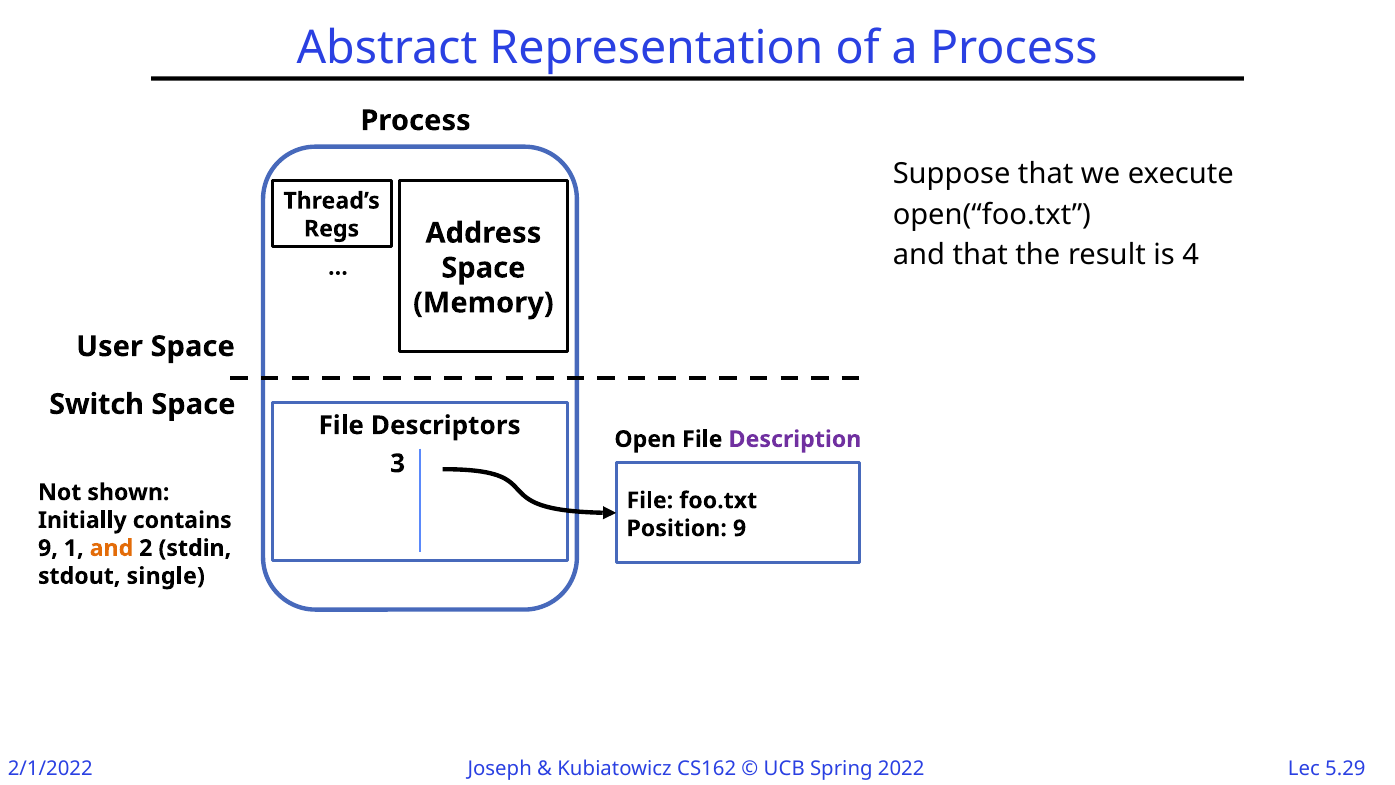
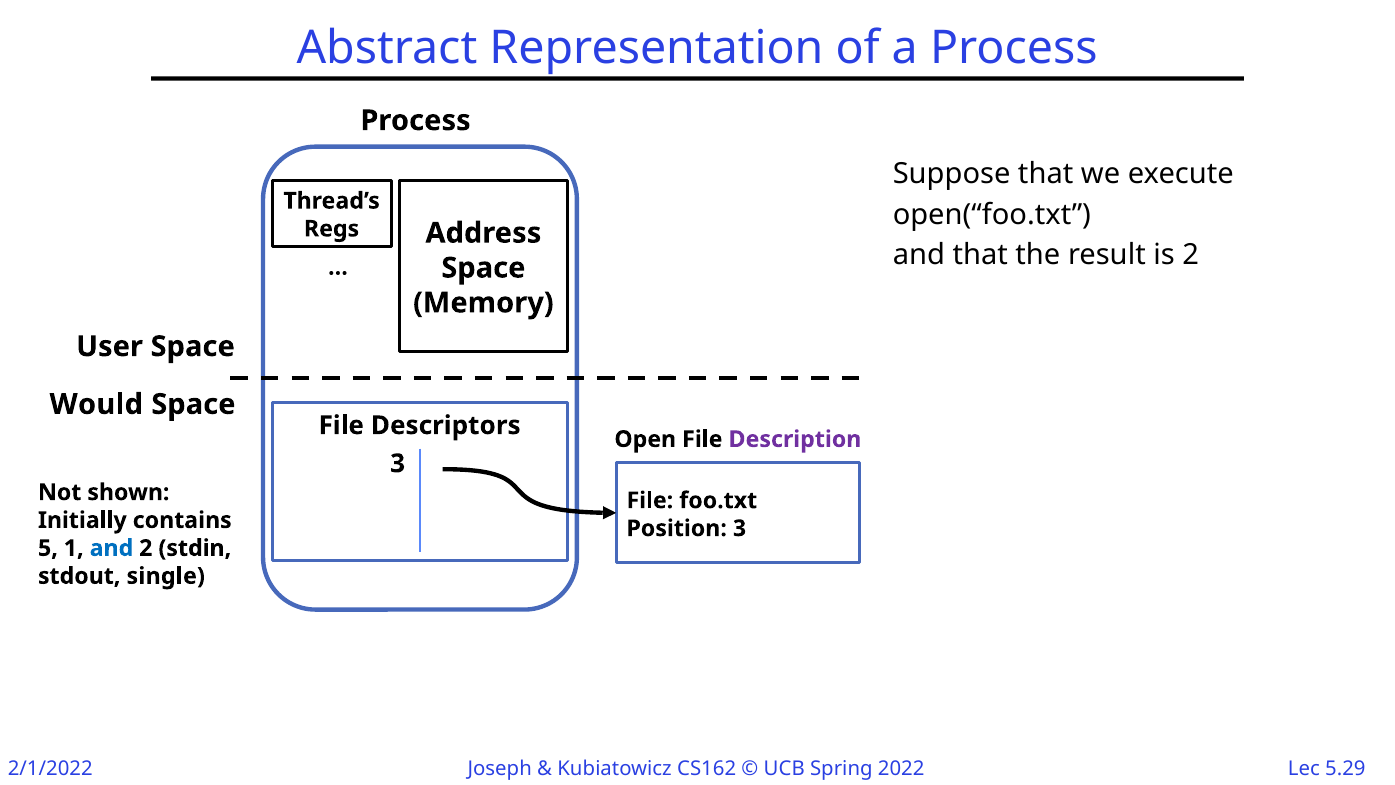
is 4: 4 -> 2 (1191, 255)
Switch: Switch -> Would (96, 404)
Position 9: 9 -> 3 (740, 528)
9: 9 -> 5 (48, 548)
and colour: orange -> blue (111, 548)
